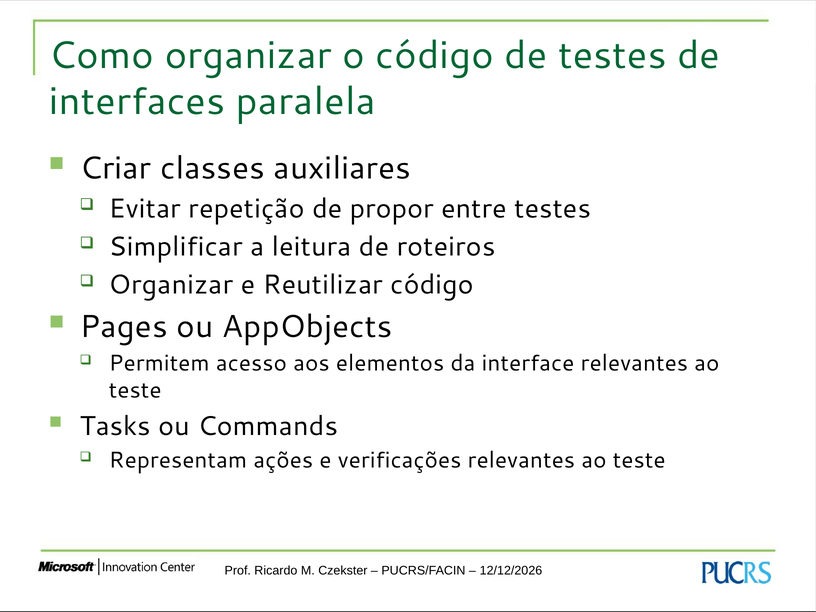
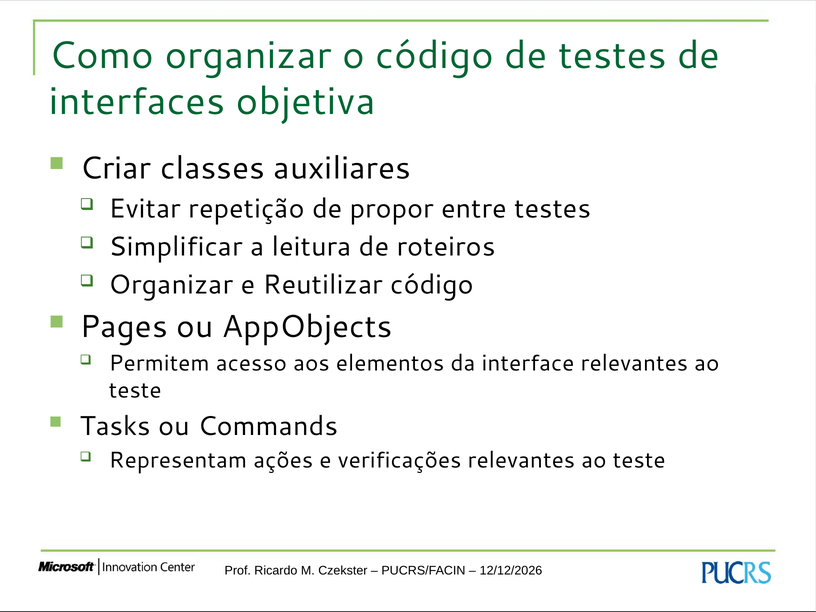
paralela: paralela -> objetiva (306, 102)
